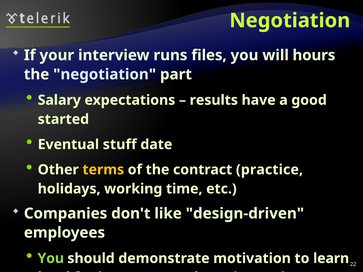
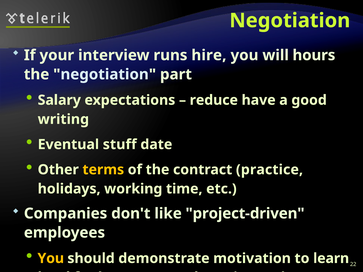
files: files -> hire (209, 55)
results: results -> reduce (214, 100)
started: started -> writing (63, 119)
design-driven: design-driven -> project-driven (245, 214)
You colour: light green -> yellow (51, 259)
